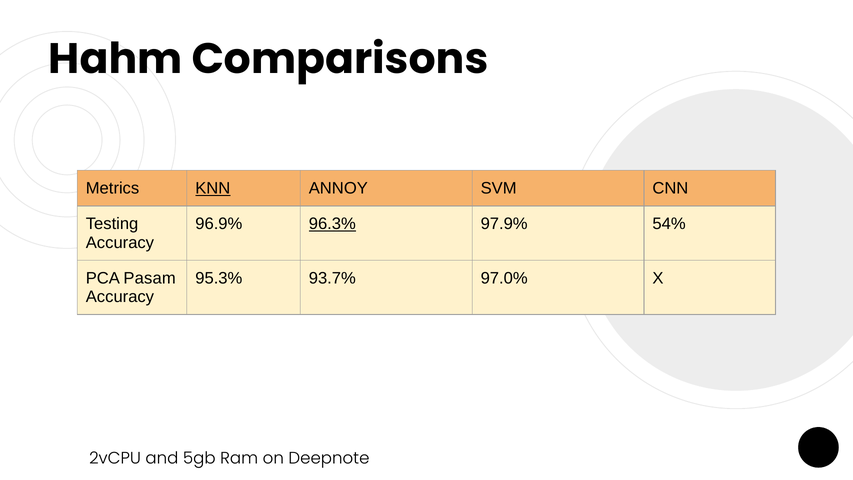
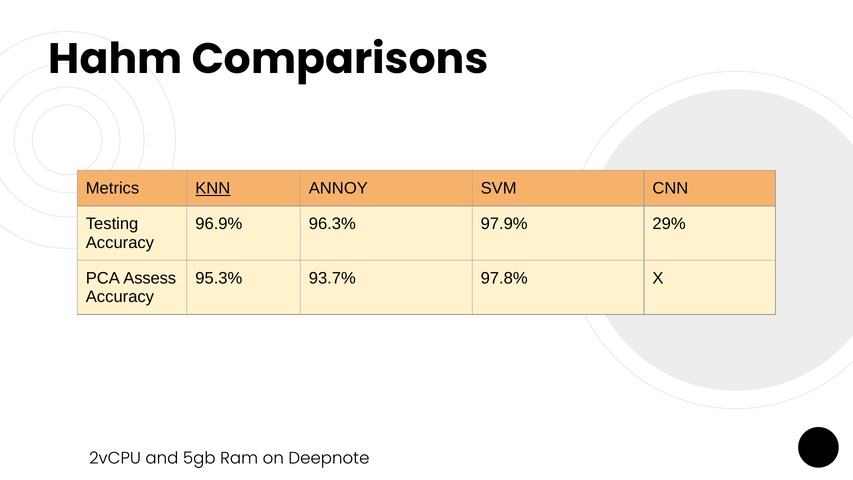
96.3% underline: present -> none (332, 224)
54%: 54% -> 29% (669, 224)
Pasam: Pasam -> Assess (150, 278)
97.0%: 97.0% -> 97.8% (504, 278)
